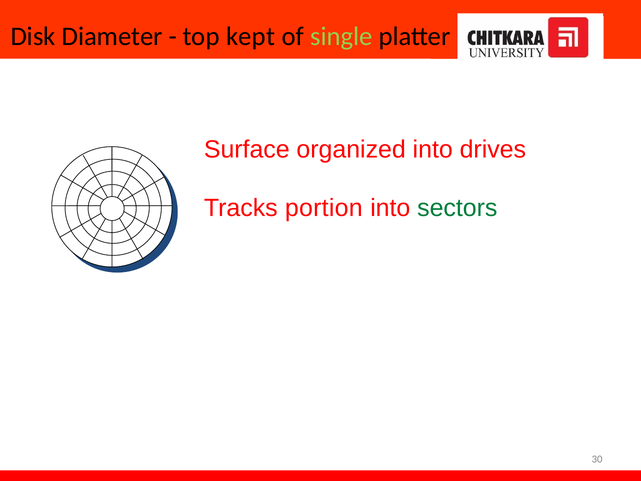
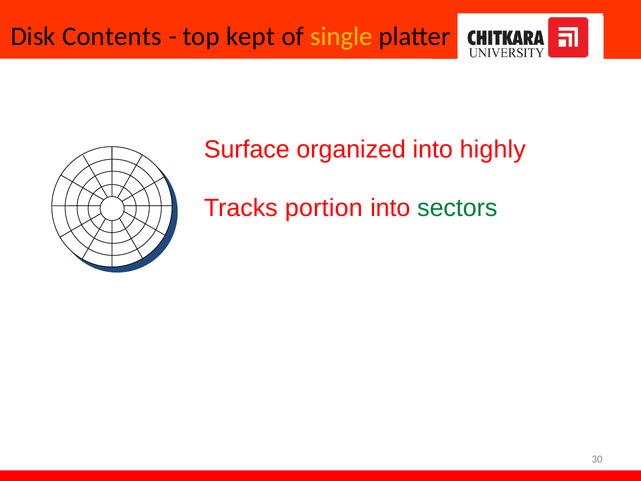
Diameter: Diameter -> Contents (112, 37)
single colour: light green -> yellow (341, 37)
drives: drives -> highly (493, 149)
